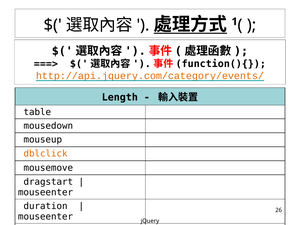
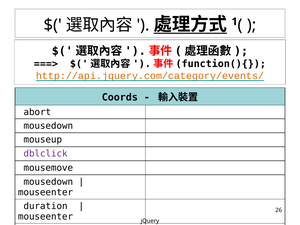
Length: Length -> Coords (120, 97)
table: table -> abort (37, 112)
dblclick colour: orange -> purple (46, 154)
dragstart: dragstart -> mousedown (48, 182)
